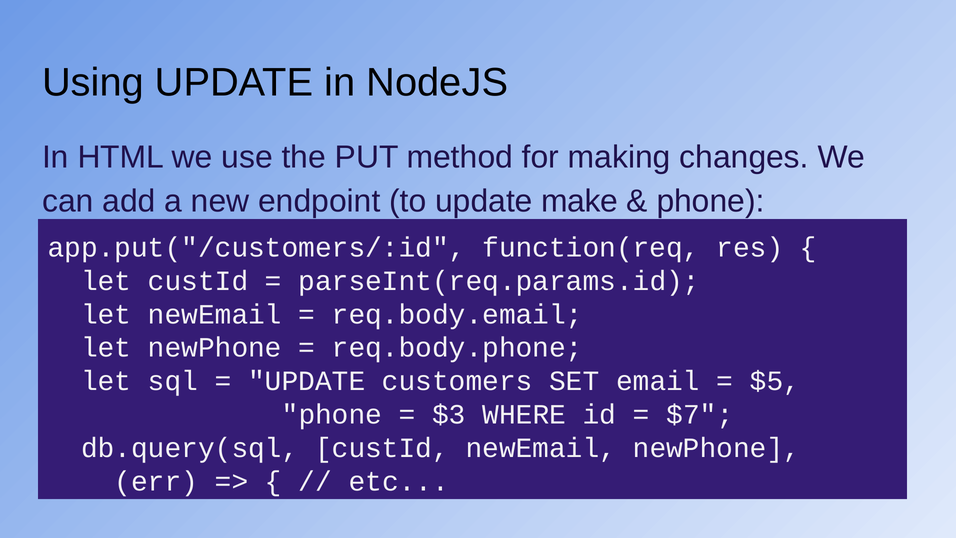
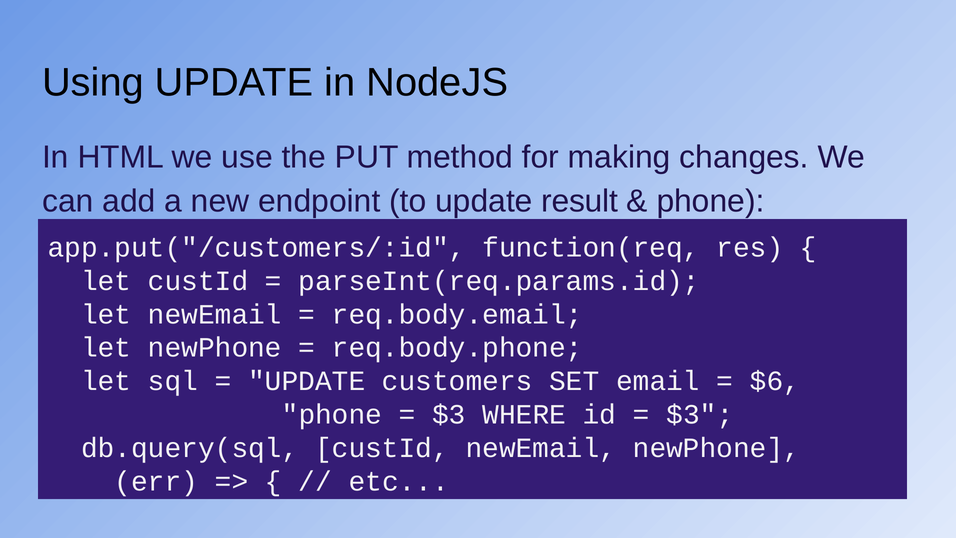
make: make -> result (580, 201)
$5: $5 -> $6 (775, 381)
$7: $7 -> $3 (700, 415)
